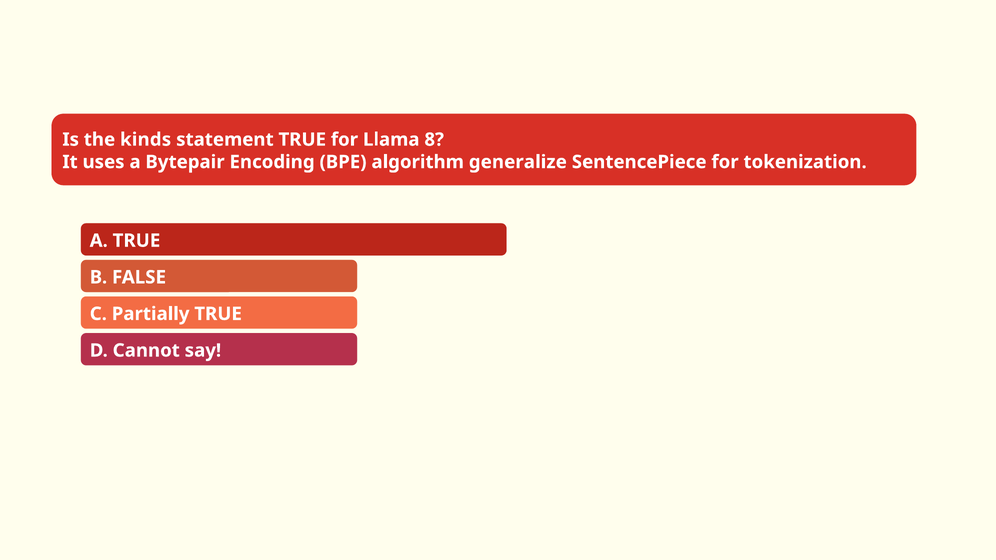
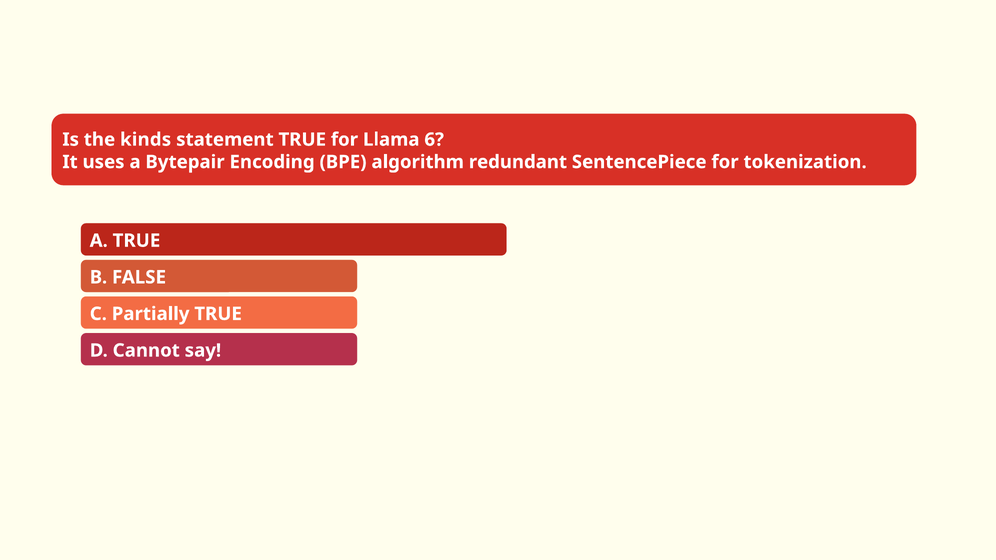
8: 8 -> 6 (434, 140)
generalize: generalize -> redundant (518, 162)
